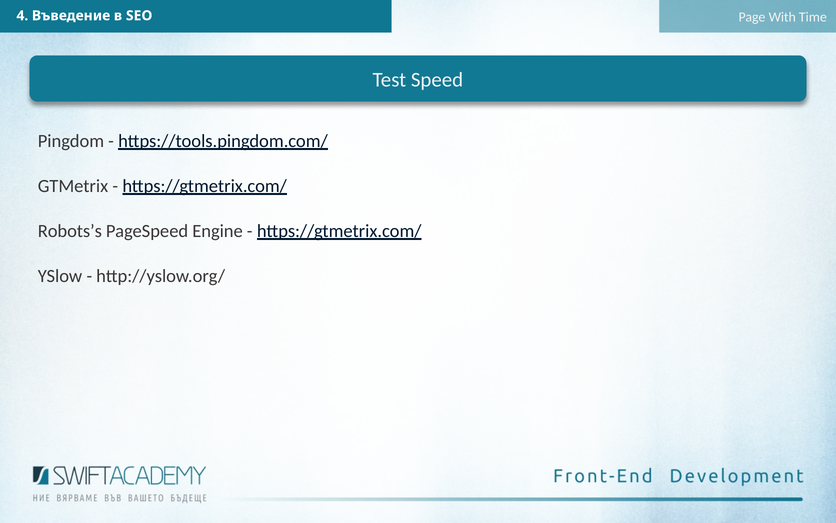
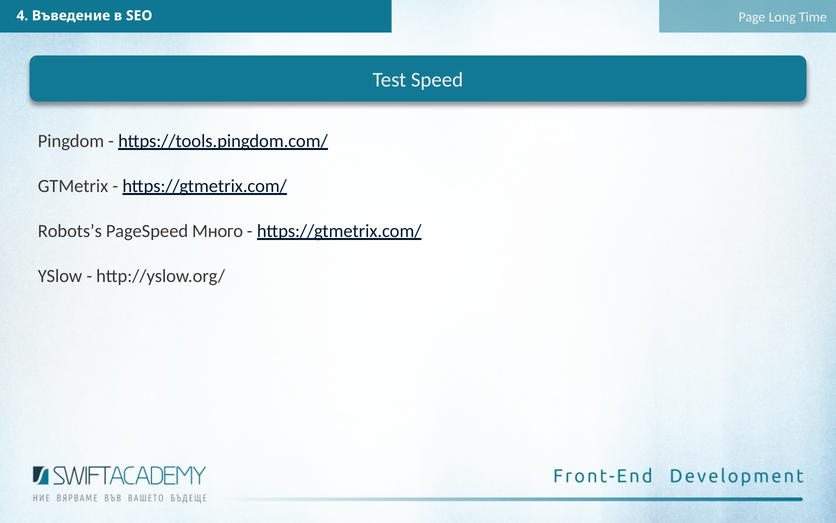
With: With -> Long (782, 17)
Engine: Engine -> Много (218, 231)
